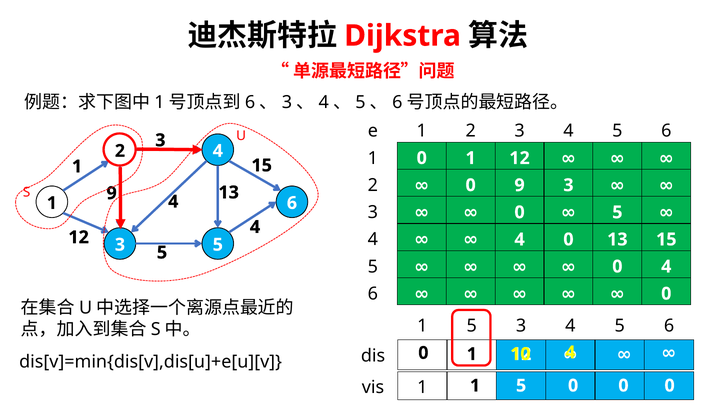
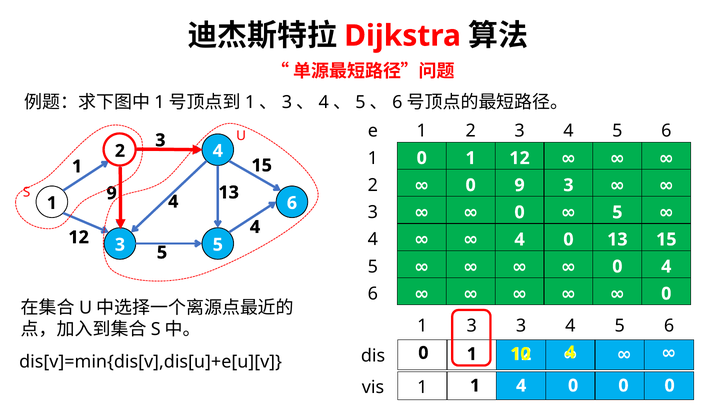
6: 6 -> 1 (250, 102)
5: 5 -> 3 (472, 326)
1 1 5: 5 -> 4 (521, 386)
